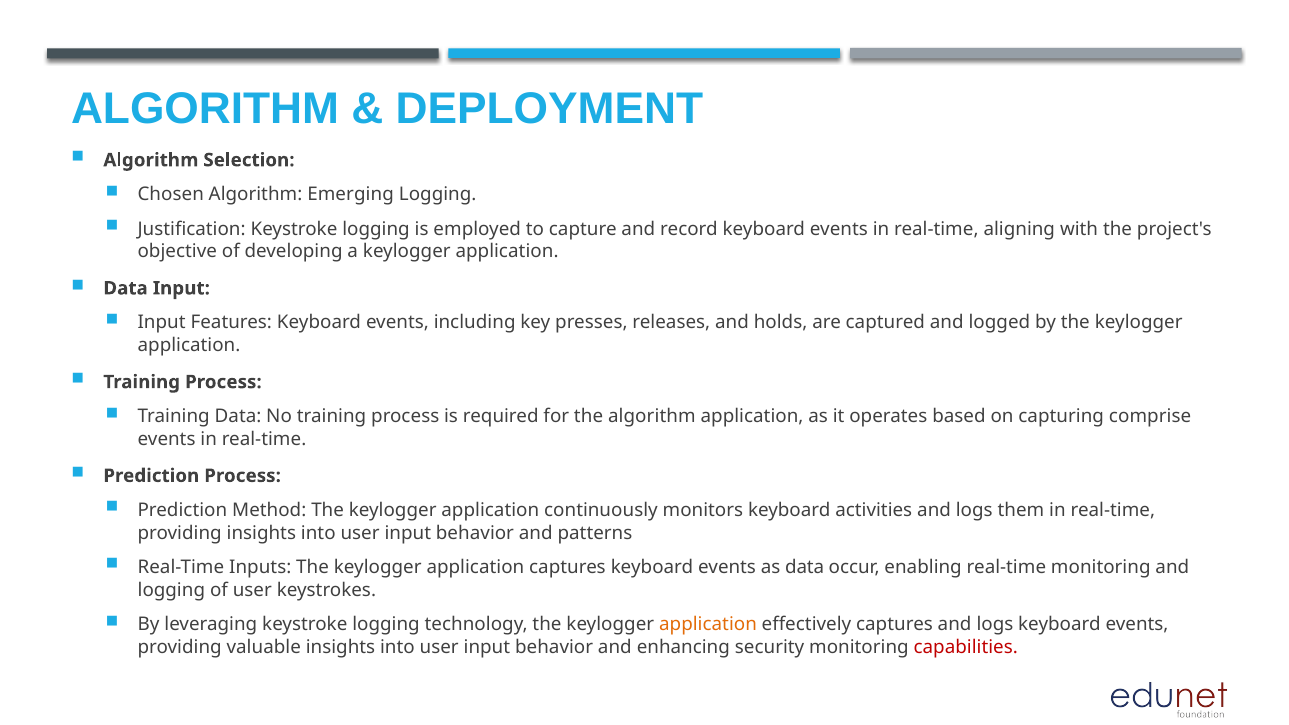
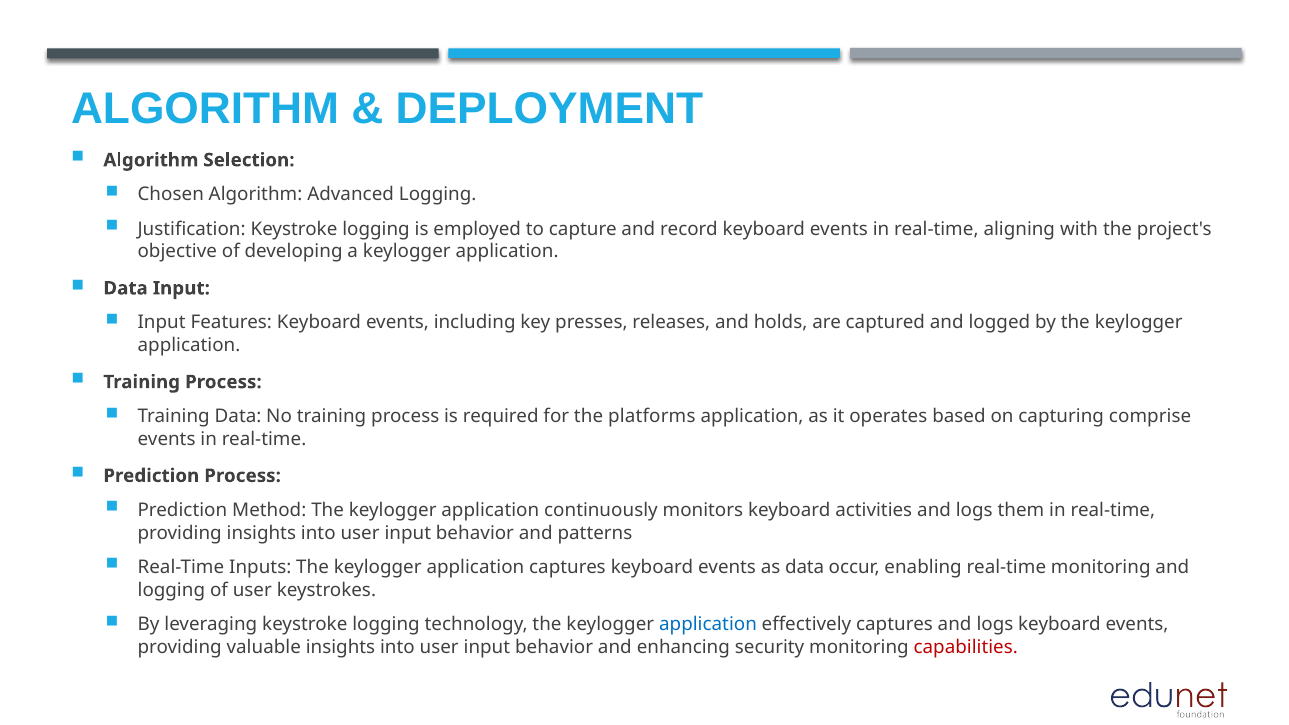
Emerging: Emerging -> Advanced (351, 195)
the algorithm: algorithm -> platforms (652, 416)
application colour: orange -> blue (708, 624)
